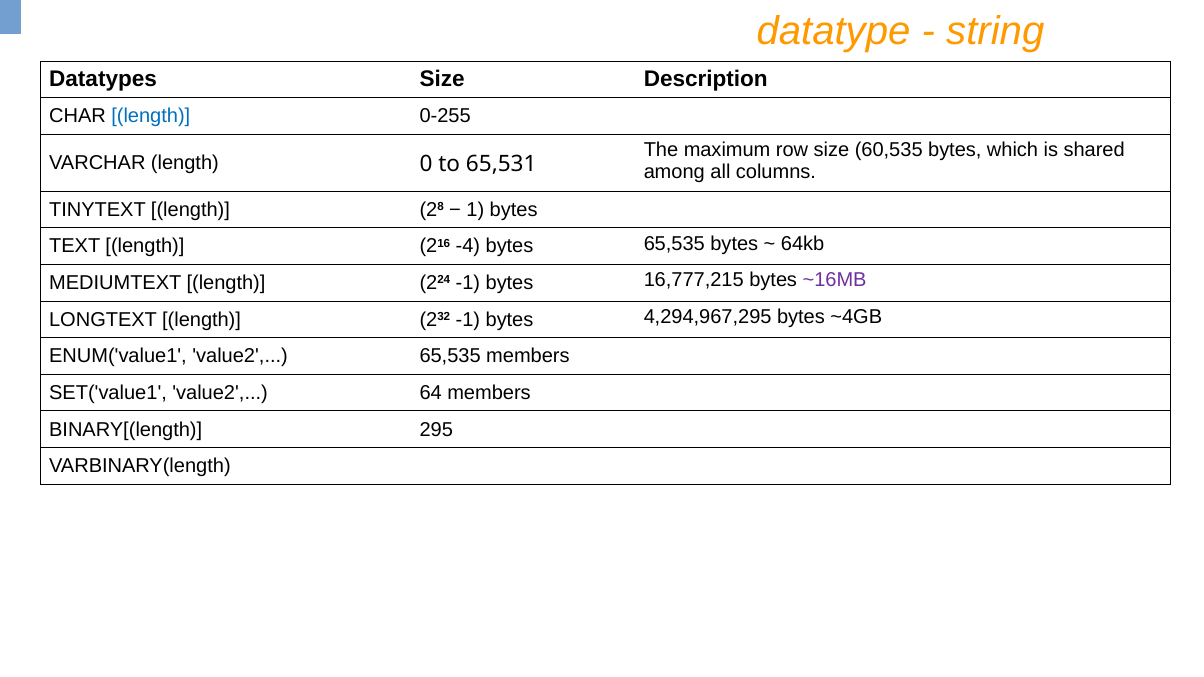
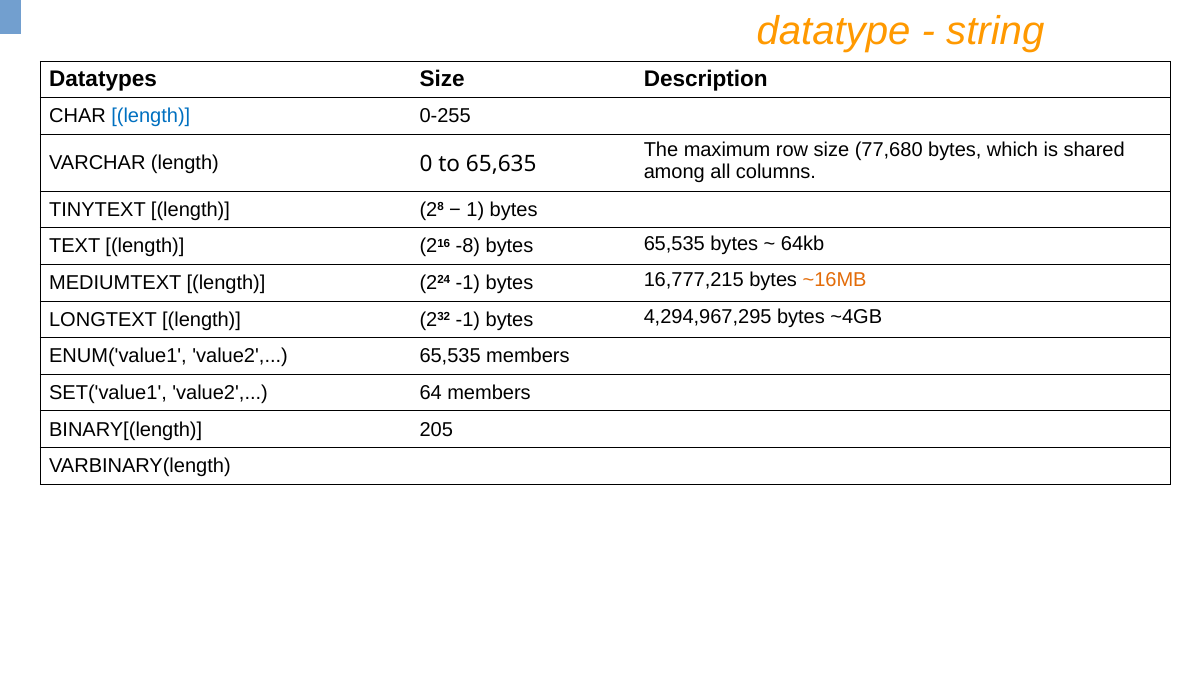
60,535: 60,535 -> 77,680 (889, 150)
65,531: 65,531 -> 65,635 (501, 164)
-4: -4 -> -8 (468, 246)
~16MB colour: purple -> orange (835, 280)
295: 295 -> 205 (436, 430)
